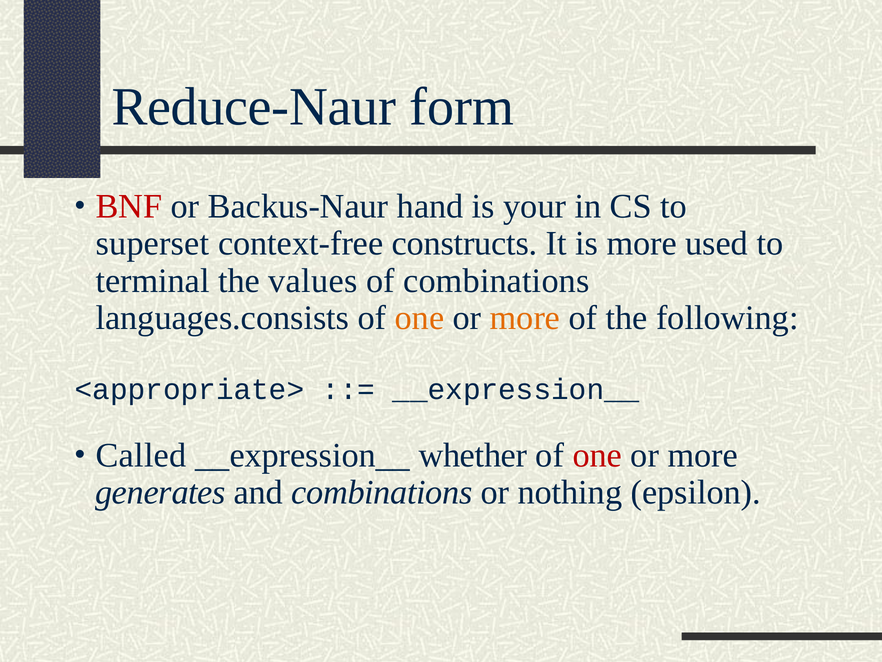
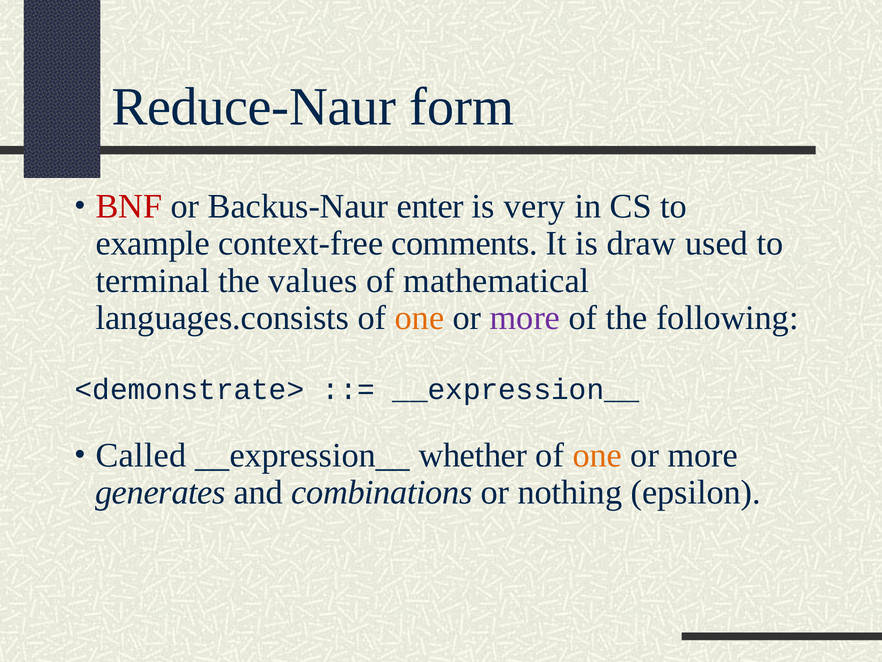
hand: hand -> enter (430, 206)
your: your -> very (535, 206)
superset: superset -> example (153, 243)
constructs: constructs -> comments (465, 243)
is more: more -> draw (641, 243)
of combinations: combinations -> mathematical (496, 281)
more colour: orange -> purple (525, 318)
<appropriate>: <appropriate> -> <demonstrate> (190, 389)
one colour: red -> orange (597, 455)
